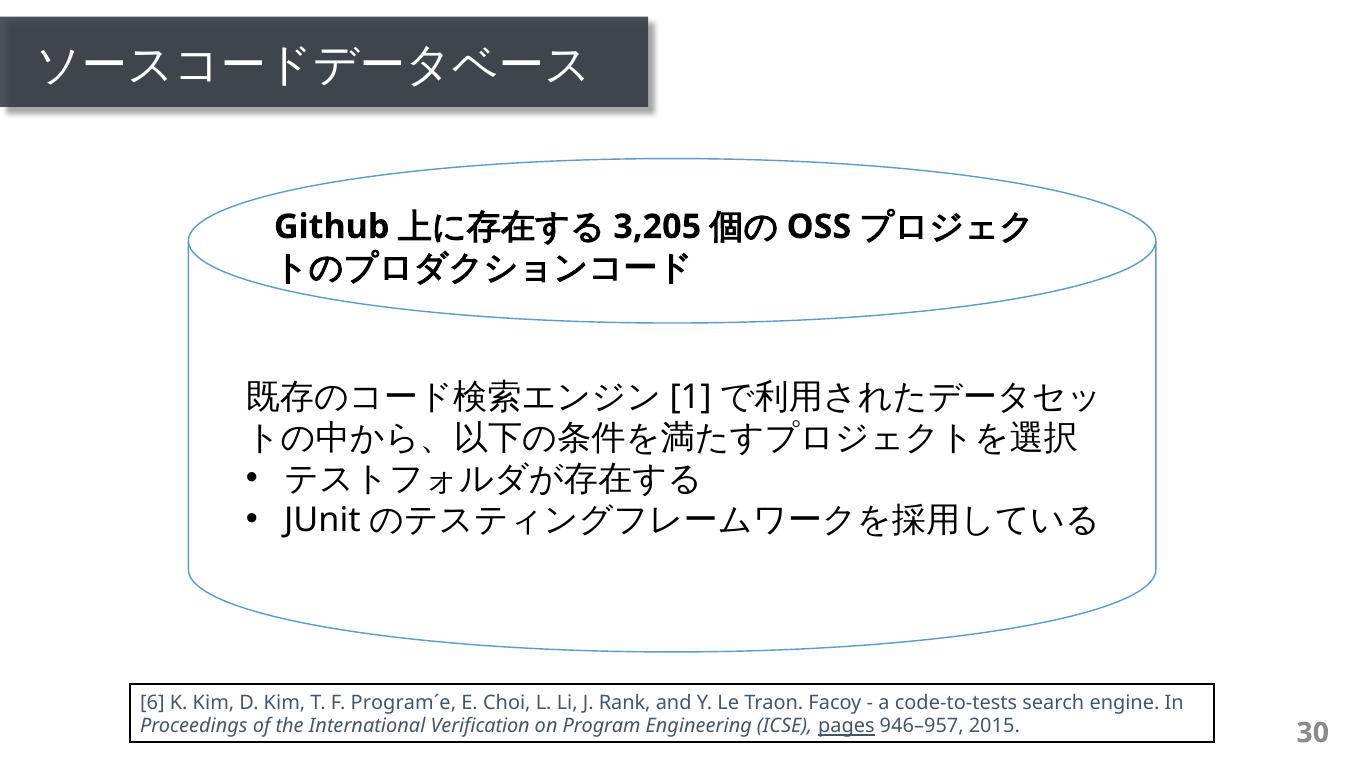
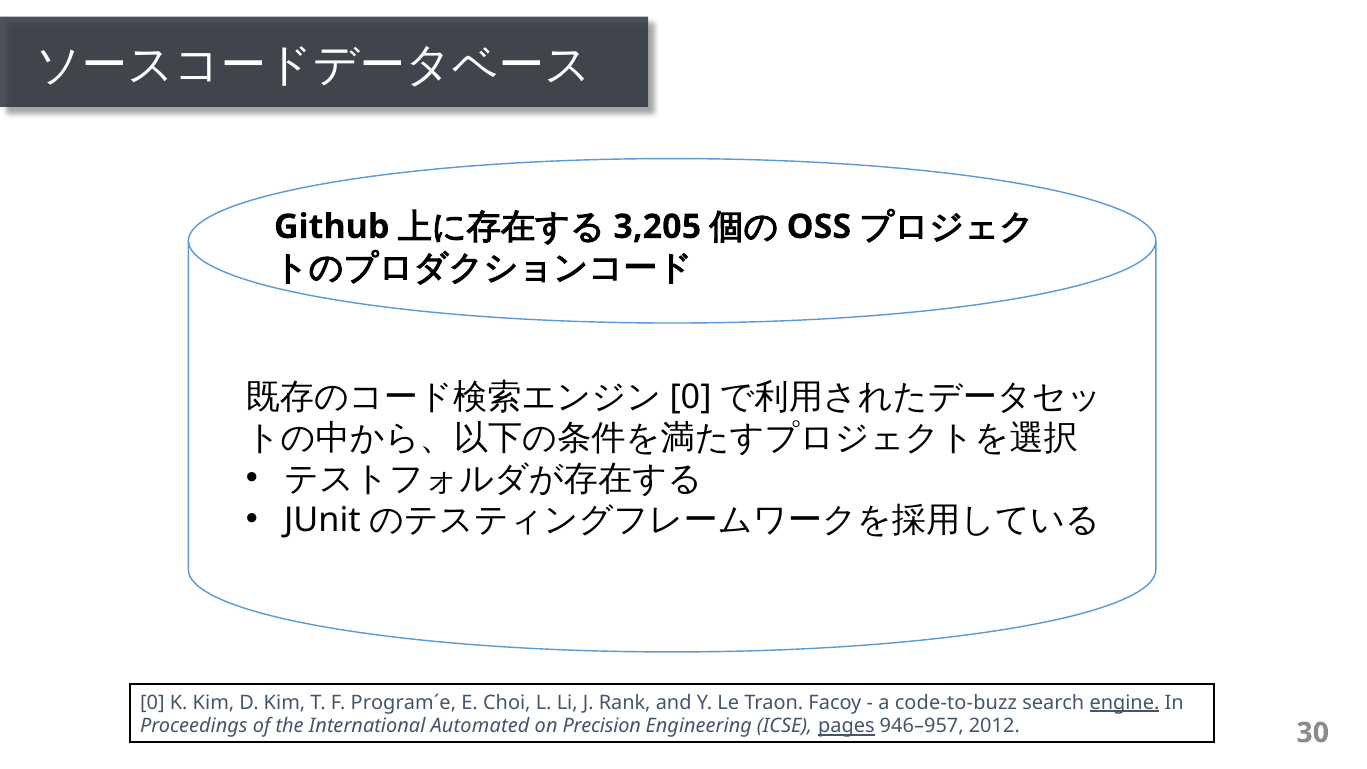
1: 1 -> 0 (691, 397)
6: 6 -> 0 (152, 702)
code-to-tests: code-to-tests -> code-to-buzz (956, 702)
engine underline: none -> present (1124, 702)
Veriﬁcation: Veriﬁcation -> Automated (480, 726)
Program: Program -> Precision (602, 726)
2015: 2015 -> 2012 (994, 726)
